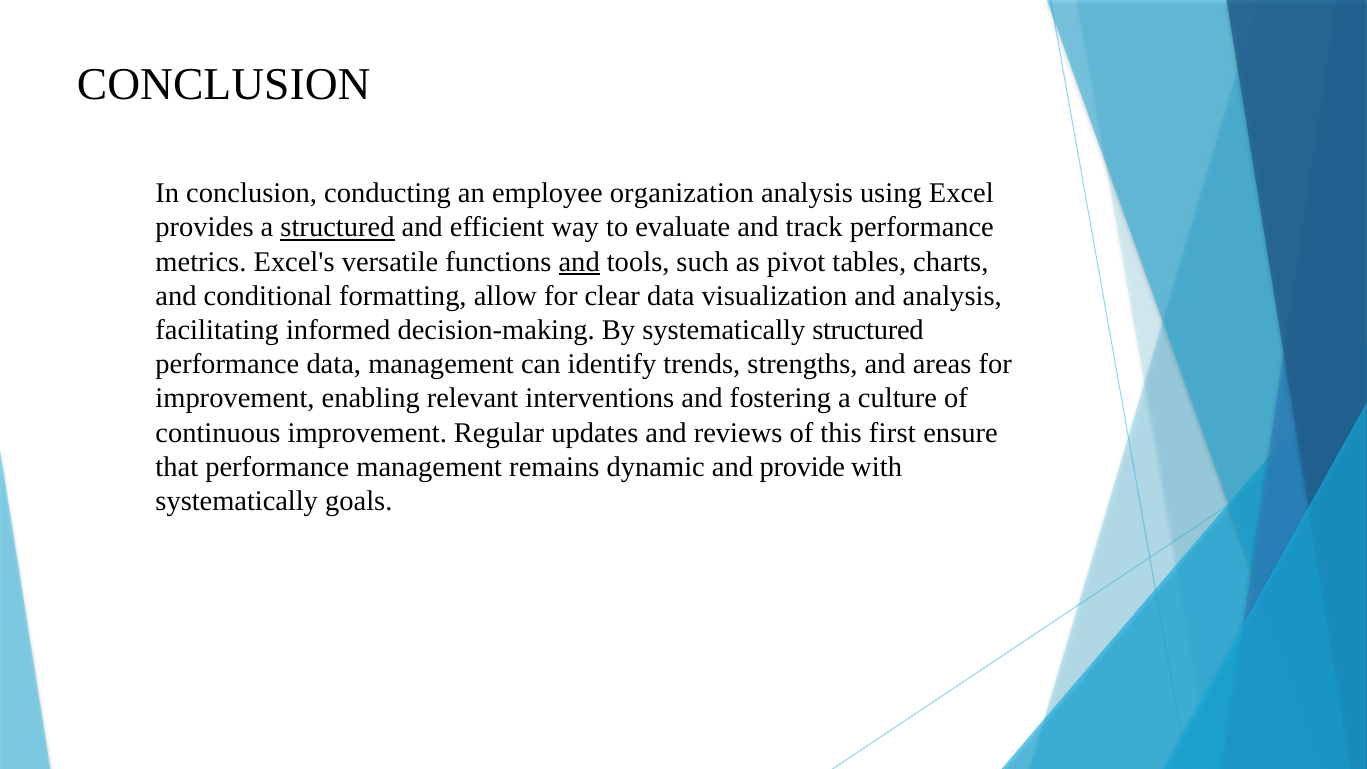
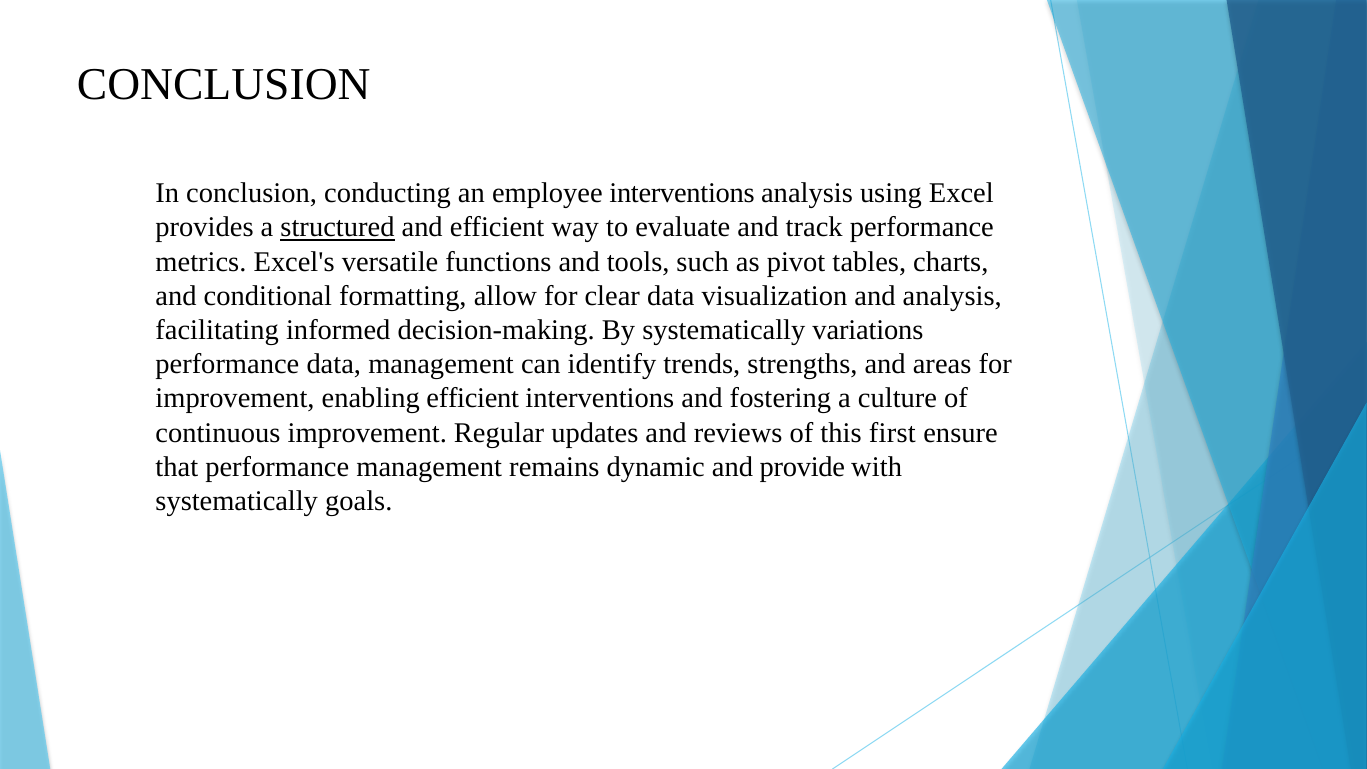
employee organization: organization -> interventions (682, 193)
and underline: present -> none (579, 262)
systematically structured: structured -> variations (868, 330)
enabling relevant: relevant -> efficient (473, 399)
